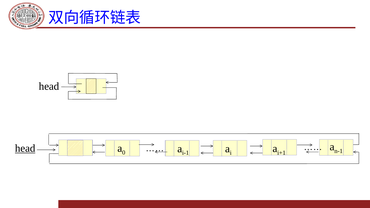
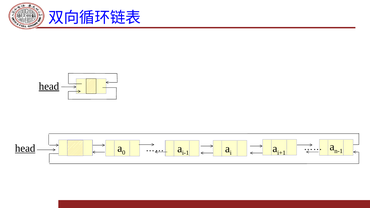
head underline: none -> present (49, 86)
